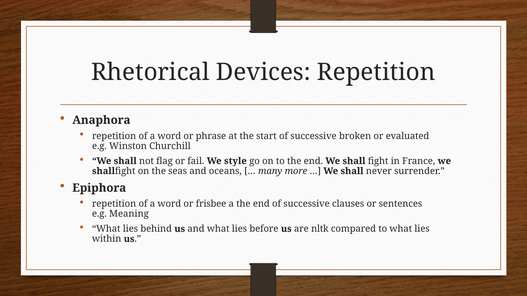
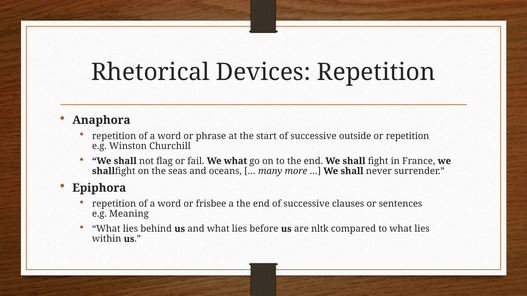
broken: broken -> outside (355, 136)
or evaluated: evaluated -> repetition (407, 136)
We style: style -> what (235, 161)
